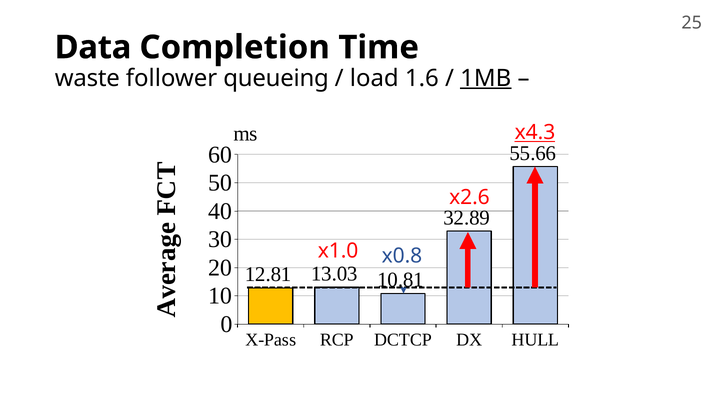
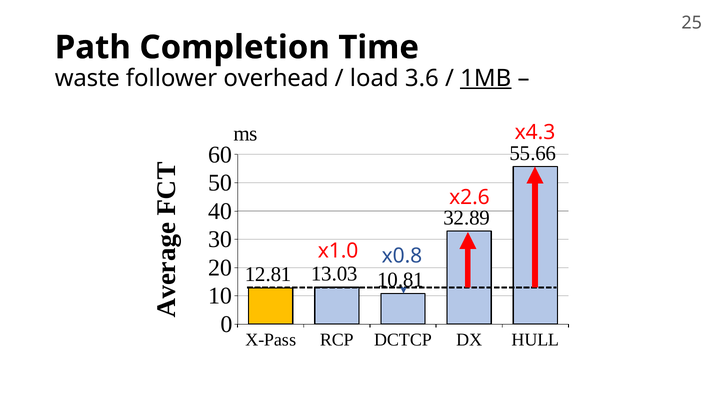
Data: Data -> Path (93, 47)
queueing: queueing -> overhead (276, 78)
1.6: 1.6 -> 3.6 (422, 78)
x4.3 underline: present -> none (535, 133)
